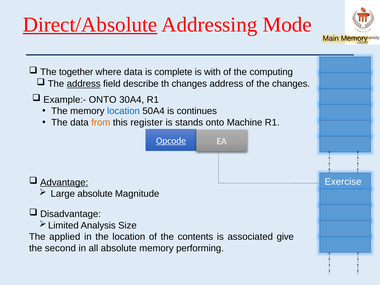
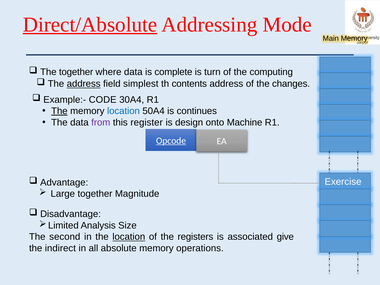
with: with -> turn (212, 72)
describe: describe -> simplest (141, 84)
th changes: changes -> contents (189, 84)
Example:- ONTO: ONTO -> CODE (103, 100)
The underline: none -> present (59, 111)
from colour: orange -> purple (101, 122)
stands: stands -> design (189, 122)
Advantage underline: present -> none (64, 182)
Large absolute: absolute -> together (95, 194)
applied: applied -> second (65, 237)
location underline: none -> present (129, 237)
contents: contents -> registers (195, 237)
second: second -> indirect (60, 248)
performing: performing -> operations (200, 248)
